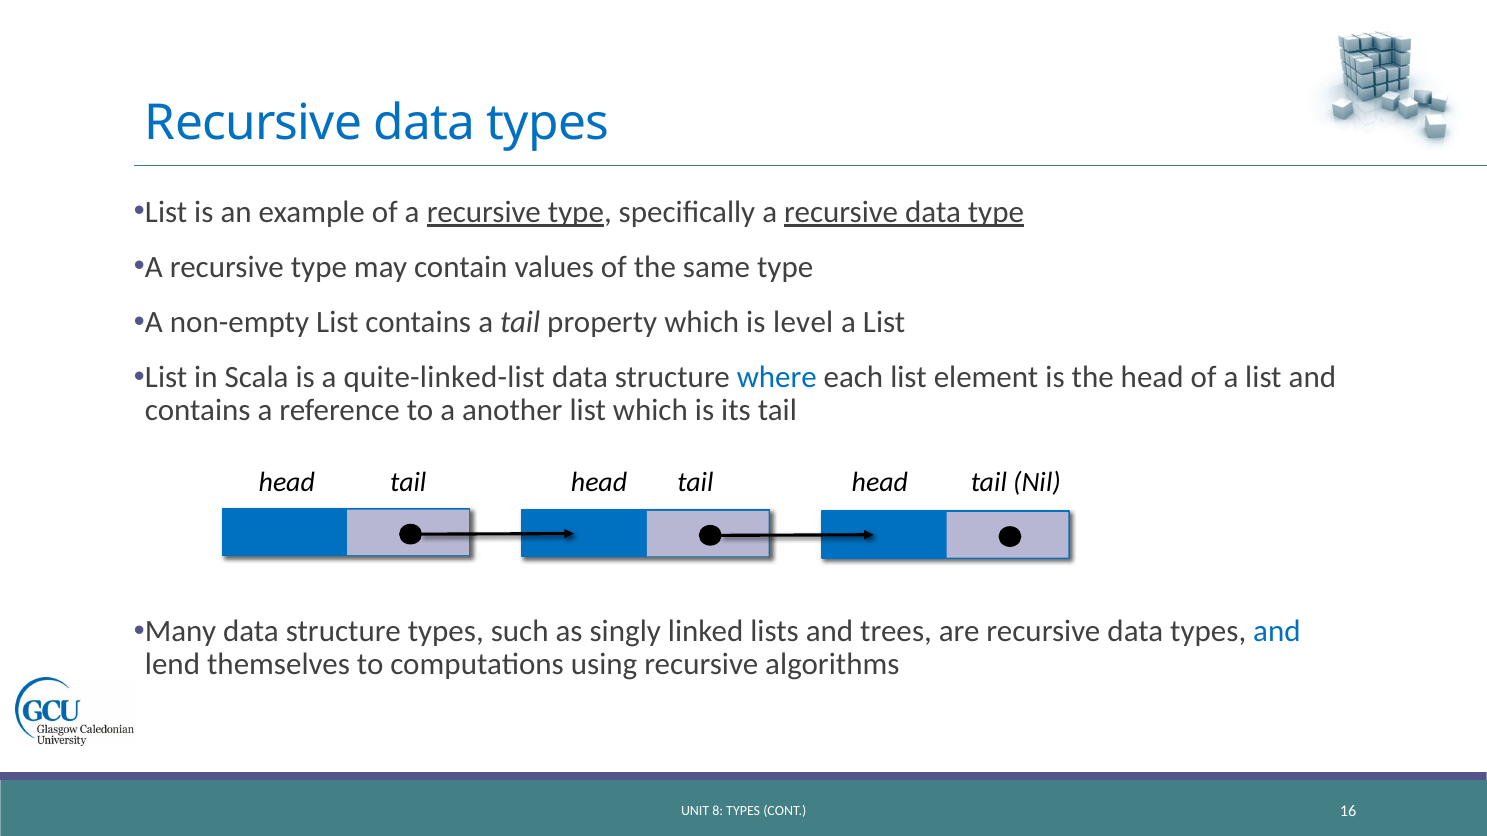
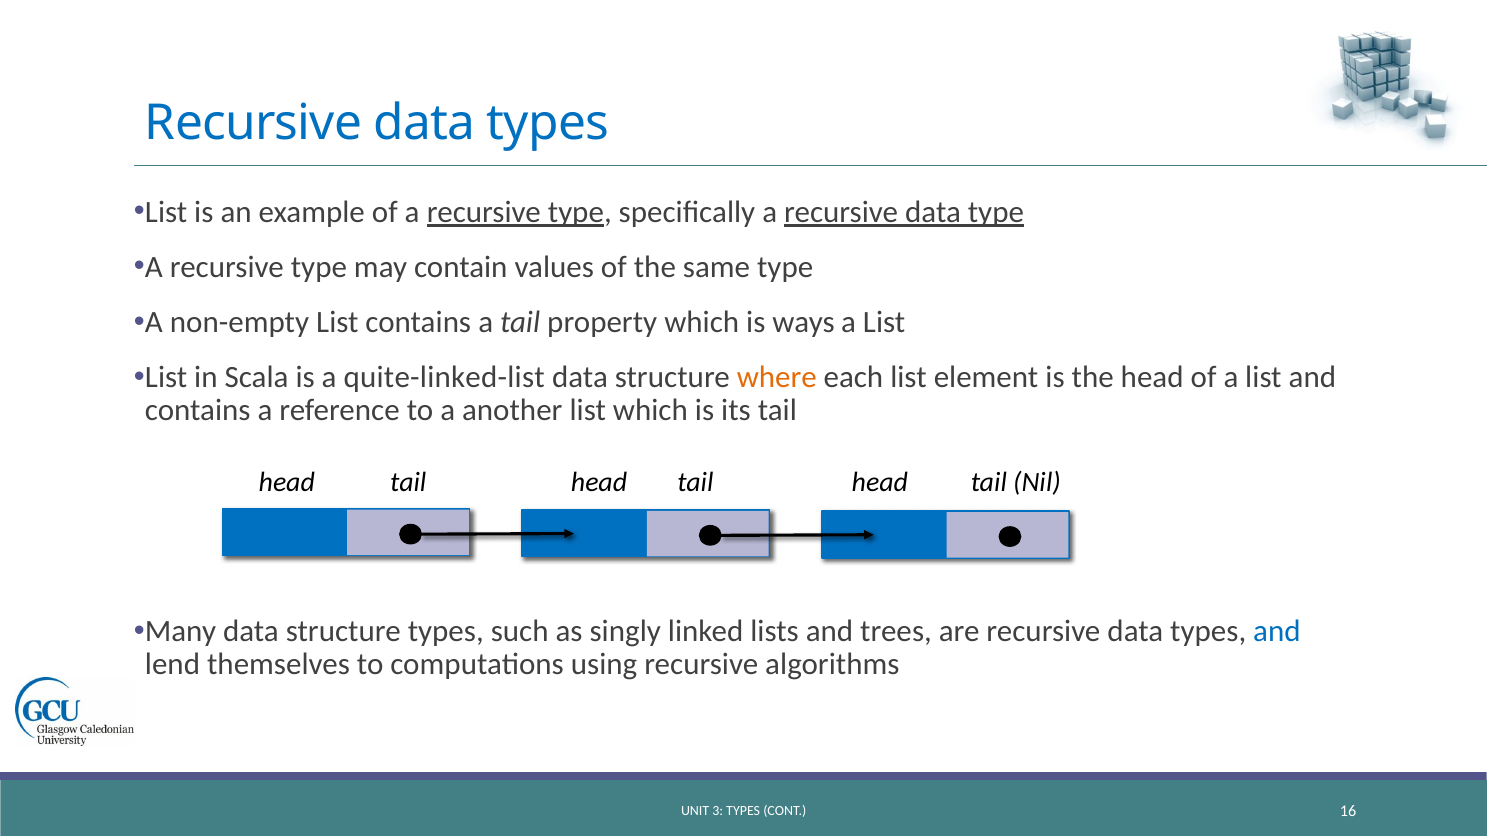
level: level -> ways (804, 322)
where colour: blue -> orange (777, 377)
8: 8 -> 3 (718, 811)
